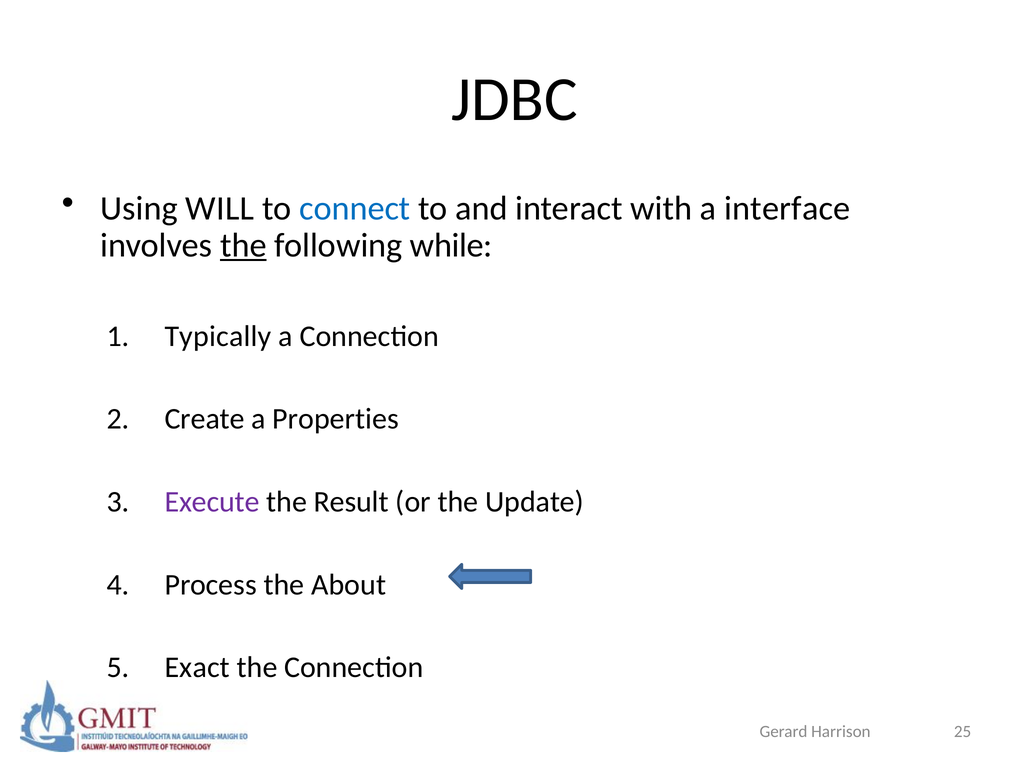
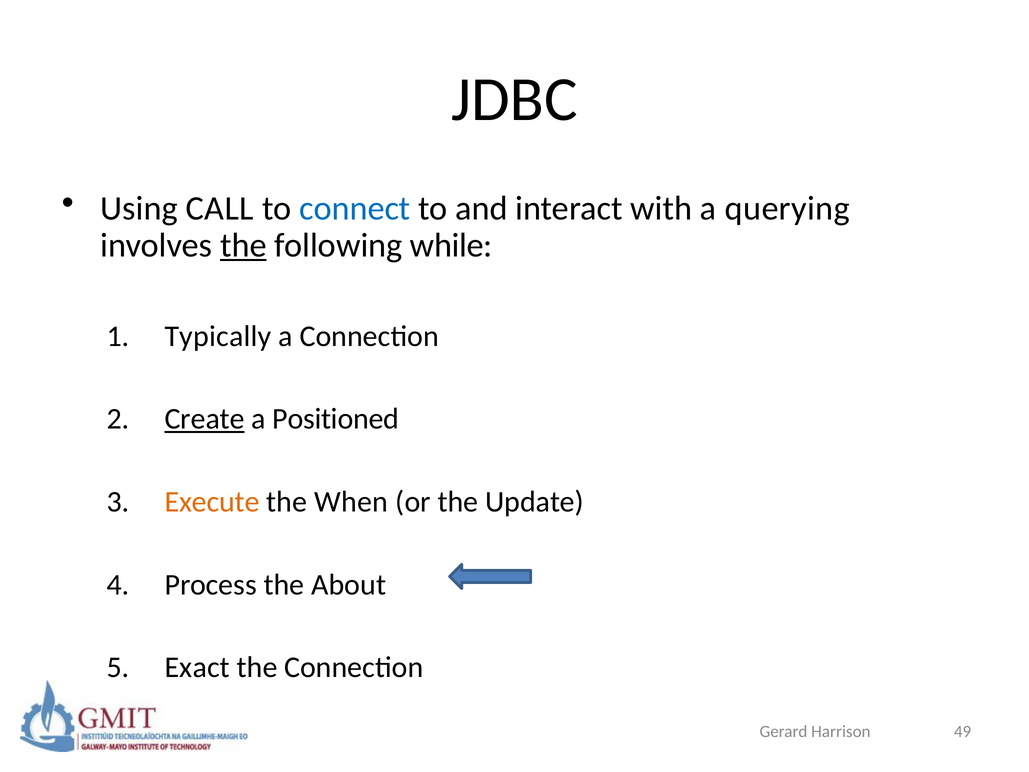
WILL: WILL -> CALL (220, 208)
interface: interface -> querying (787, 208)
Create underline: none -> present (205, 419)
Properties: Properties -> Positioned (336, 419)
Execute colour: purple -> orange (212, 502)
Result: Result -> When (351, 502)
25: 25 -> 49 (963, 732)
